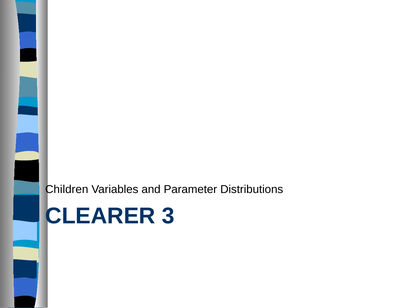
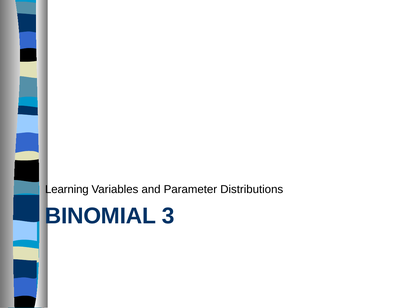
Children: Children -> Learning (67, 189)
CLEARER: CLEARER -> BINOMIAL (100, 216)
